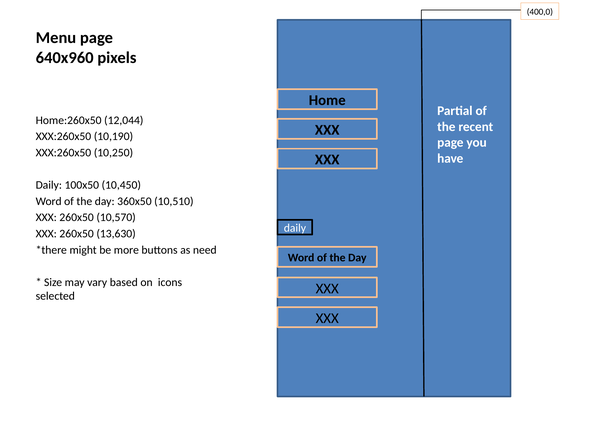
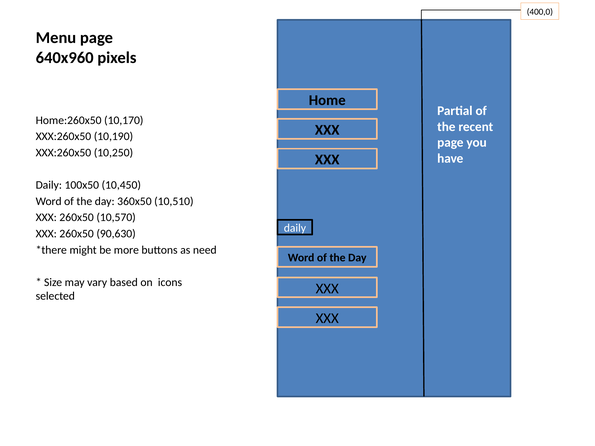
12,044: 12,044 -> 10,170 (124, 120)
13,630: 13,630 -> 90,630 (116, 234)
